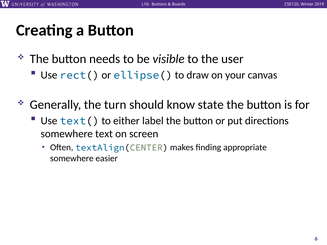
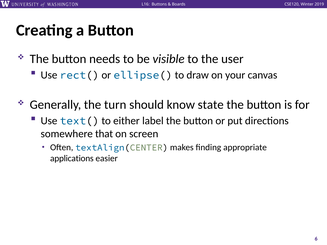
text: text -> that (104, 134)
somewhere: somewhere -> applications (72, 159)
